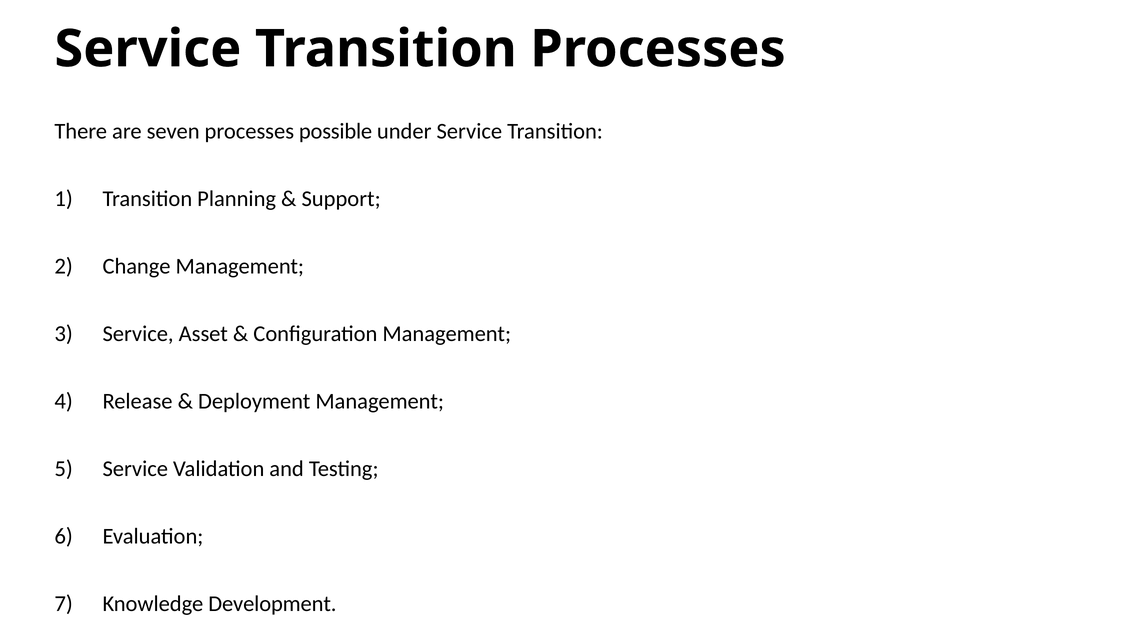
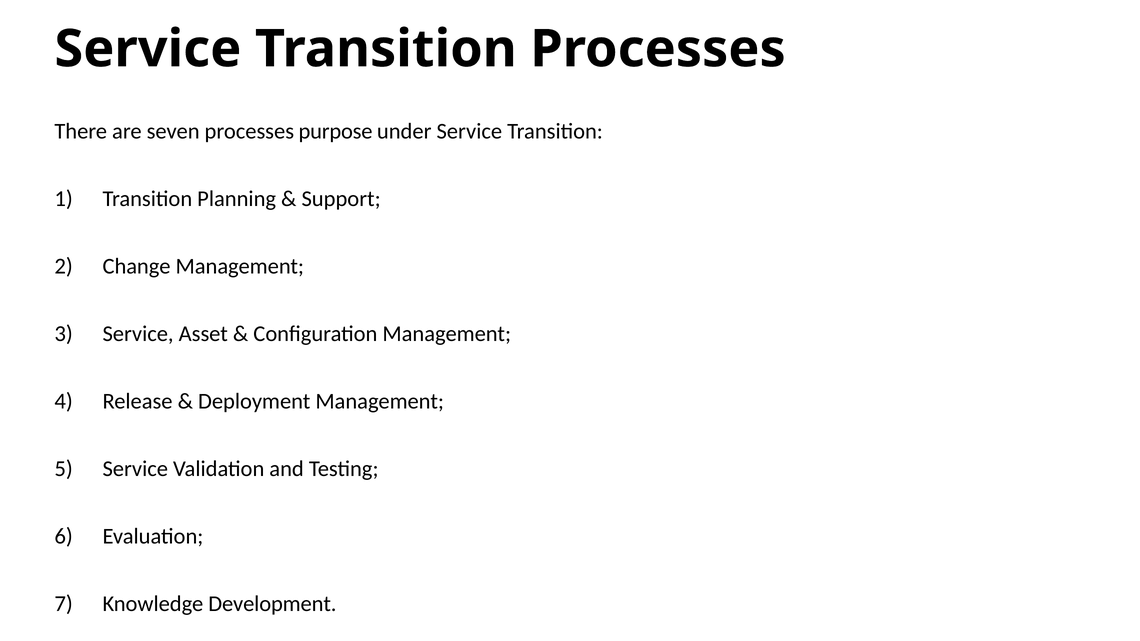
possible: possible -> purpose (336, 131)
